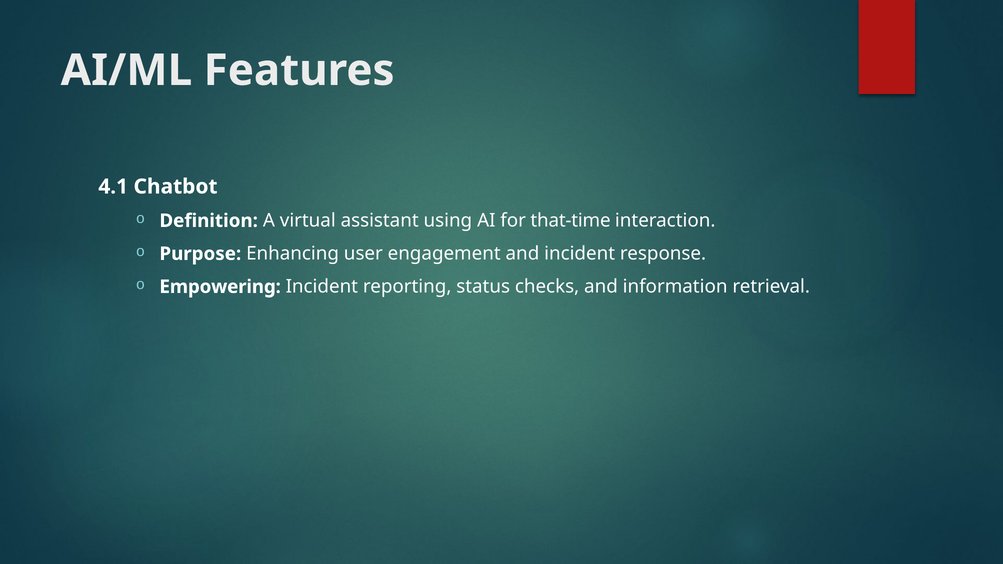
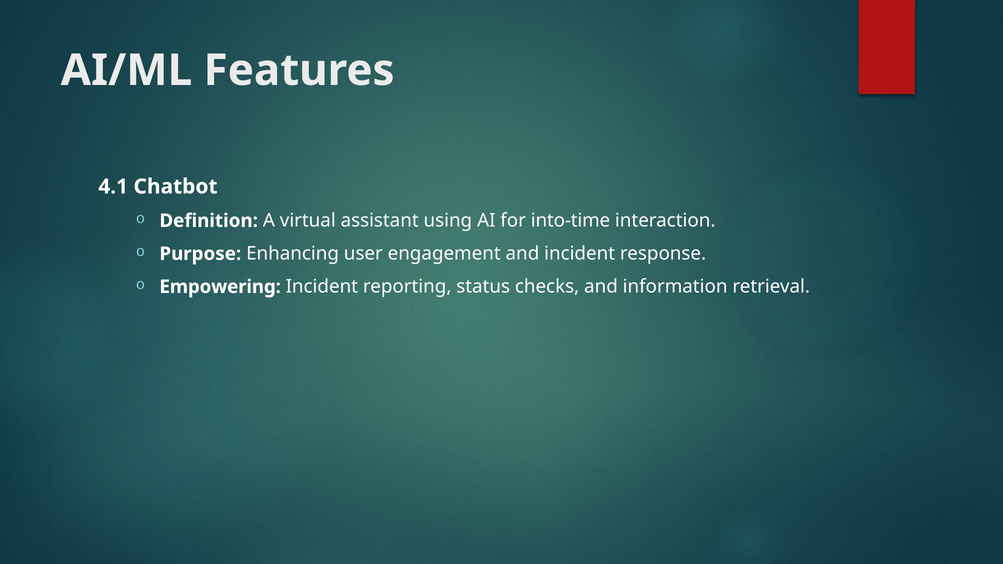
that-time: that-time -> into-time (571, 221)
